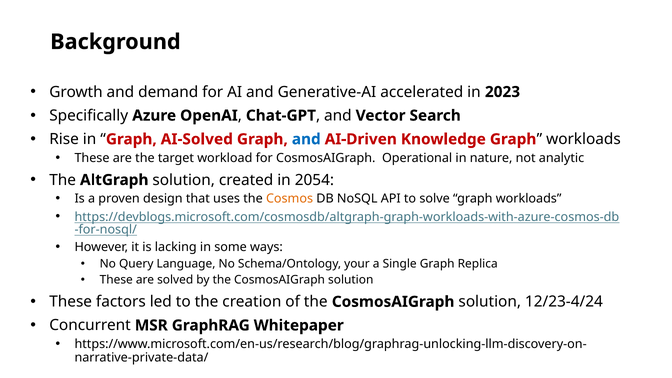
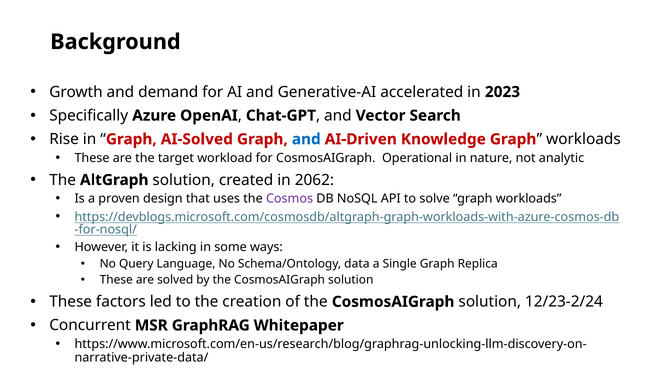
2054: 2054 -> 2062 (314, 180)
Cosmos colour: orange -> purple (290, 199)
your: your -> data (357, 264)
12/23-4/24: 12/23-4/24 -> 12/23-2/24 (564, 302)
